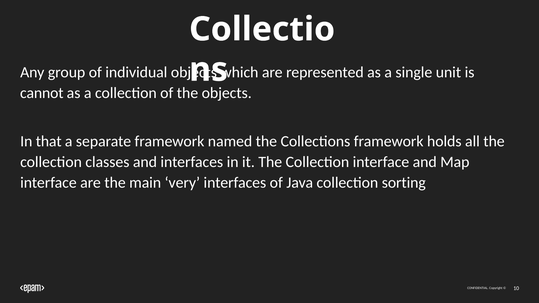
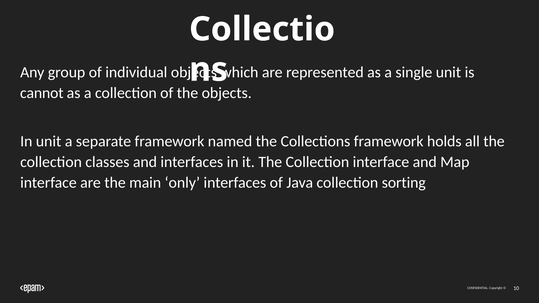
In that: that -> unit (49, 141)
very: very -> only (182, 183)
